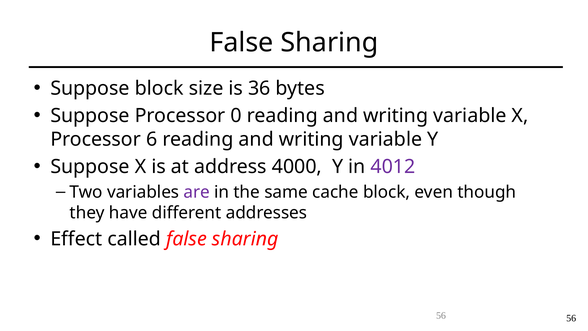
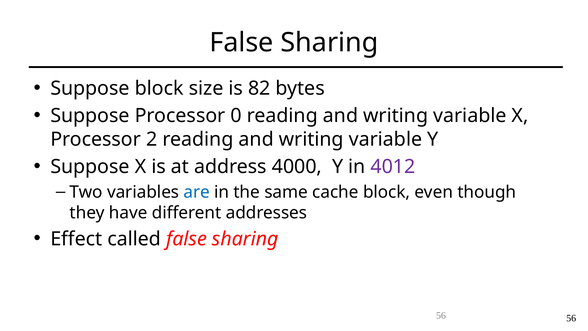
36: 36 -> 82 (259, 88)
6: 6 -> 2 (152, 139)
are colour: purple -> blue (197, 192)
